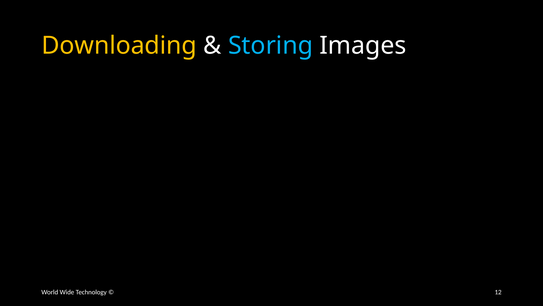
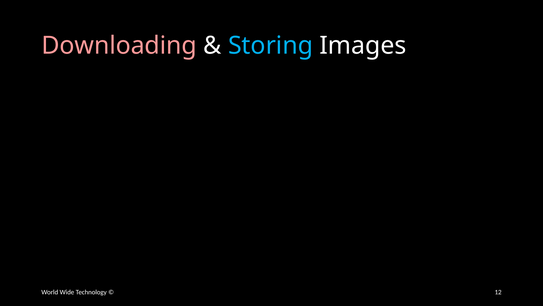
Downloading colour: yellow -> pink (119, 46)
